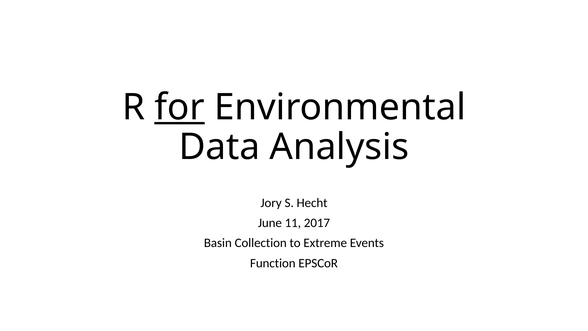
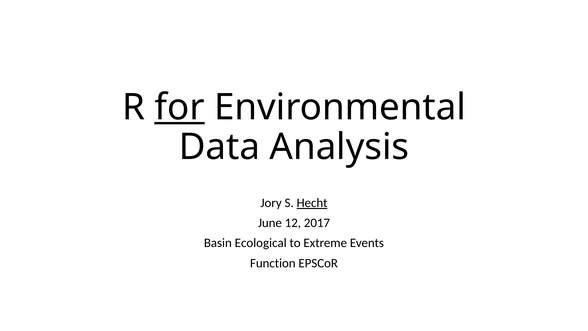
Hecht underline: none -> present (312, 203)
11: 11 -> 12 (293, 223)
Collection: Collection -> Ecological (261, 243)
